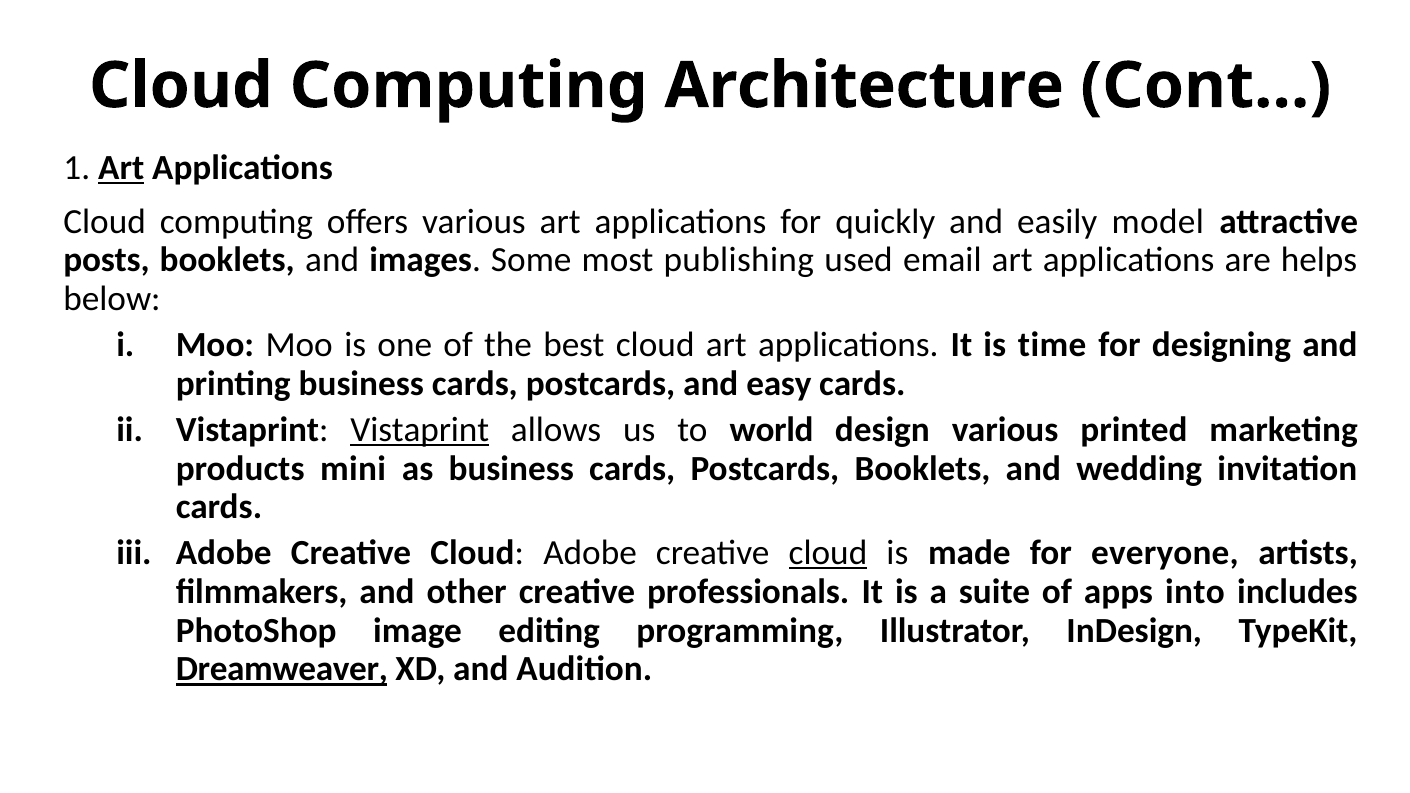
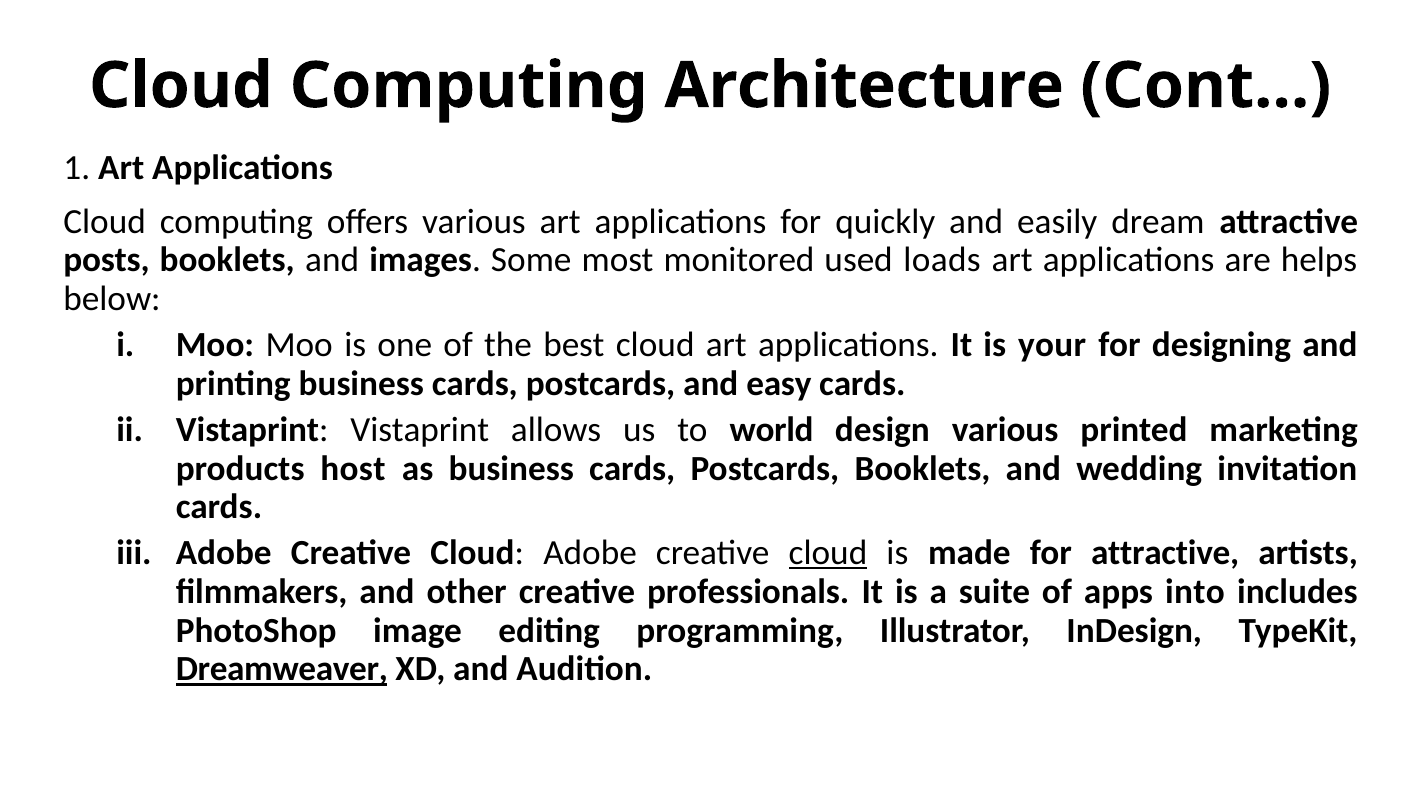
Art underline: present -> none (121, 168)
model: model -> dream (1158, 222)
publishing: publishing -> monitored (739, 260)
email: email -> loads (942, 260)
time: time -> your (1052, 345)
Vistaprint underline: present -> none (420, 430)
mini: mini -> host (353, 469)
for everyone: everyone -> attractive (1165, 553)
